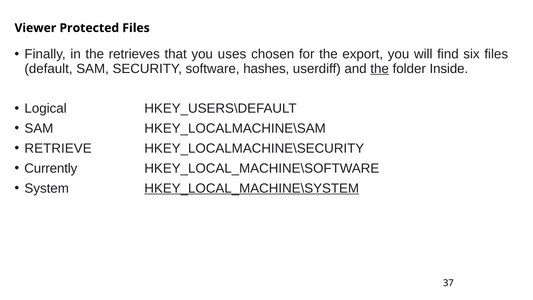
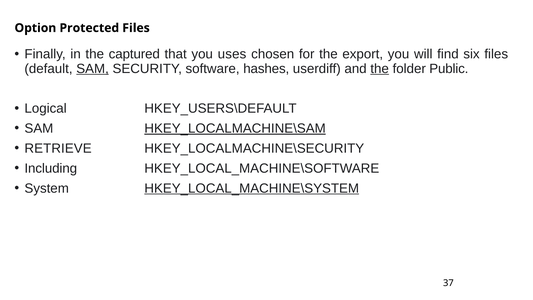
Viewer: Viewer -> Option (35, 28)
retrieves: retrieves -> captured (134, 54)
SAM underline: none -> present (93, 69)
Inside: Inside -> Public (449, 69)
HKEY_LOCALMACHINE\SAM underline: none -> present (235, 128)
Currently: Currently -> Including (51, 168)
